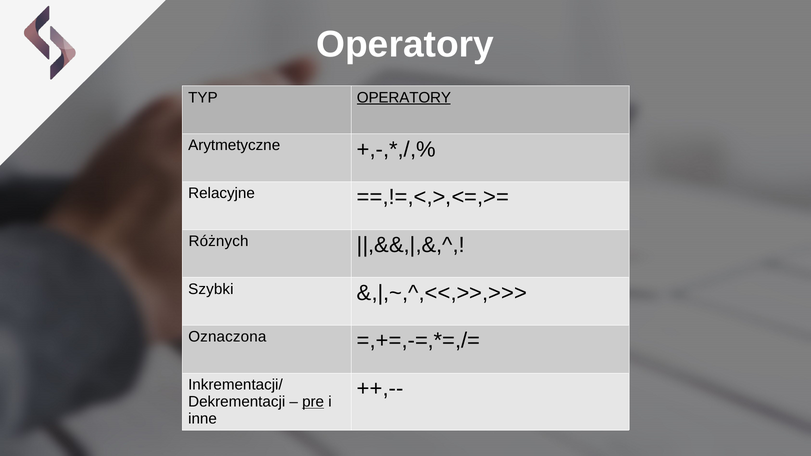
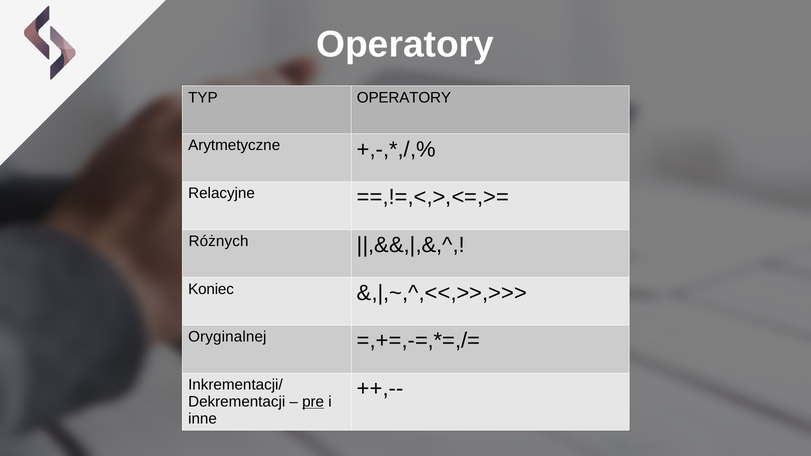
OPERATORY underline: present -> none (404, 98)
Szybki: Szybki -> Koniec (211, 289)
Oznaczona: Oznaczona -> Oryginalnej (227, 337)
